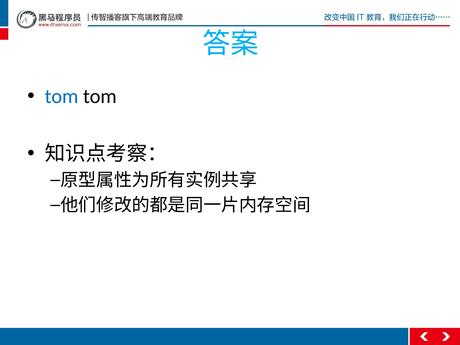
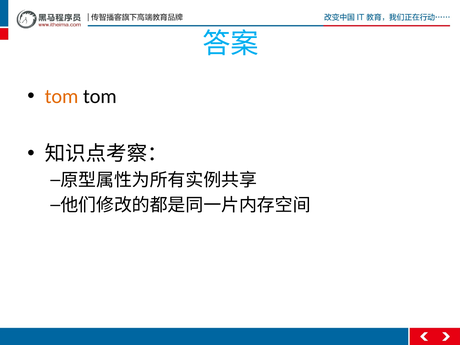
tom colour: blue -> orange (62, 96)
